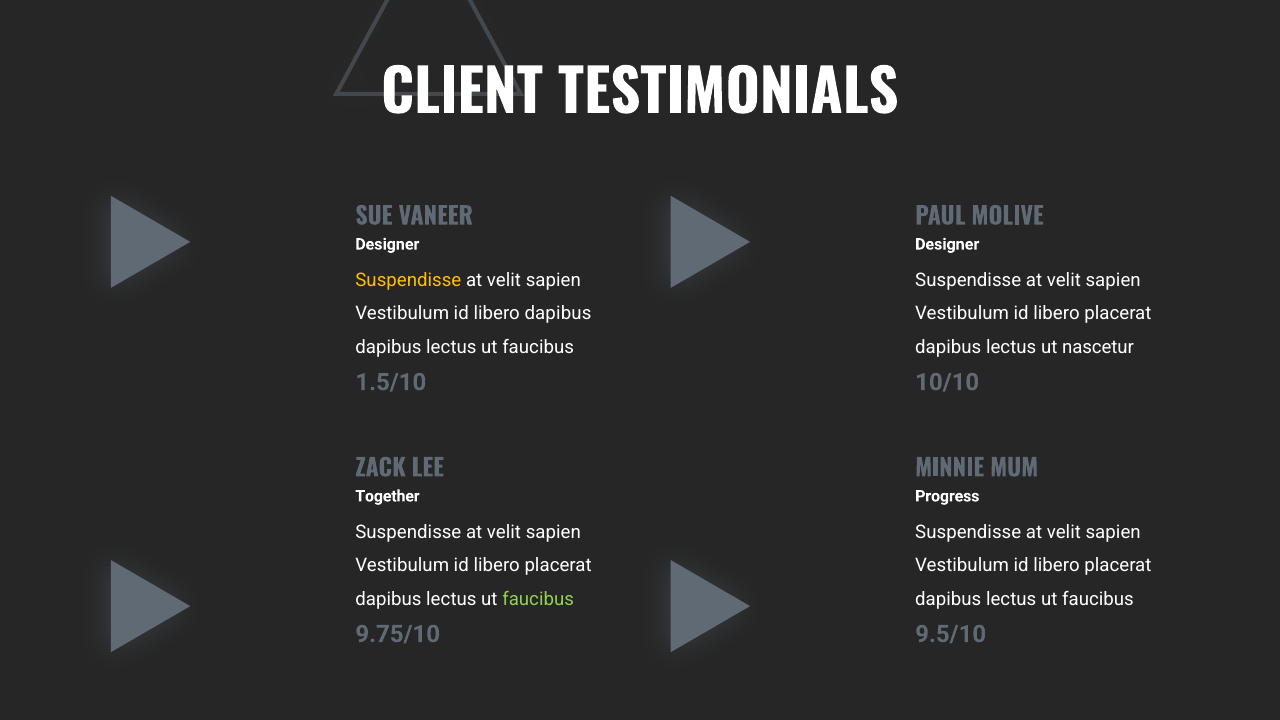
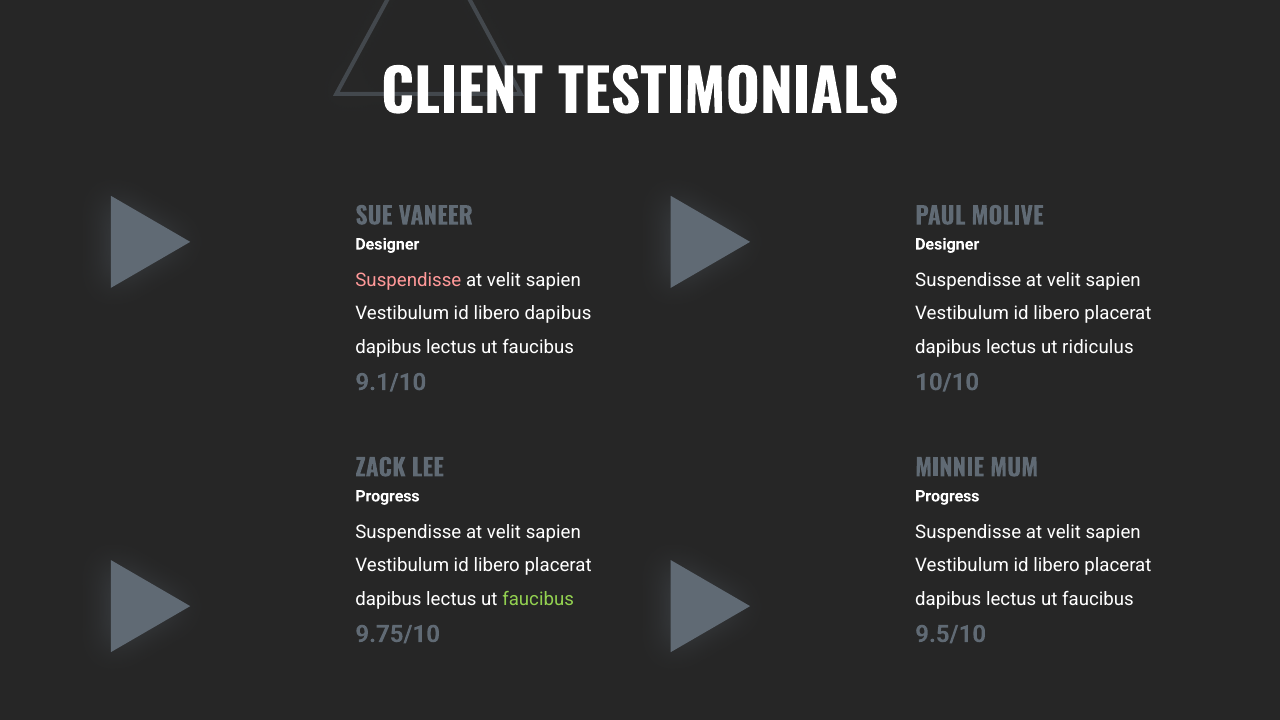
Suspendisse colour: yellow -> pink (408, 280)
nascetur: nascetur -> ridiculus (1098, 347)
1.5/10: 1.5/10 -> 9.1/10 (391, 382)
Together: Together -> Progress (387, 496)
